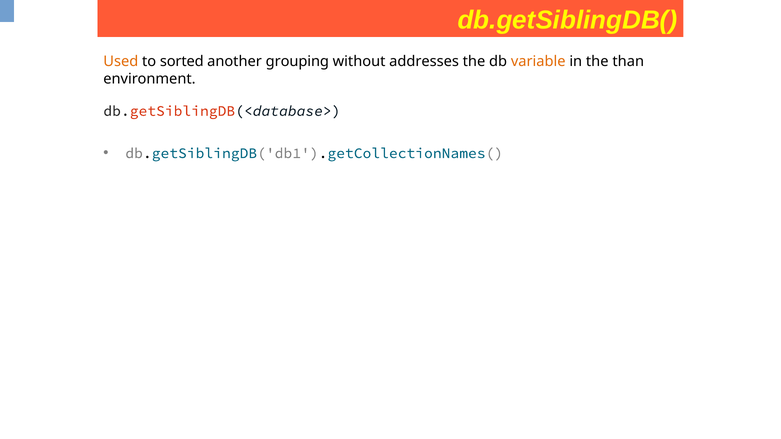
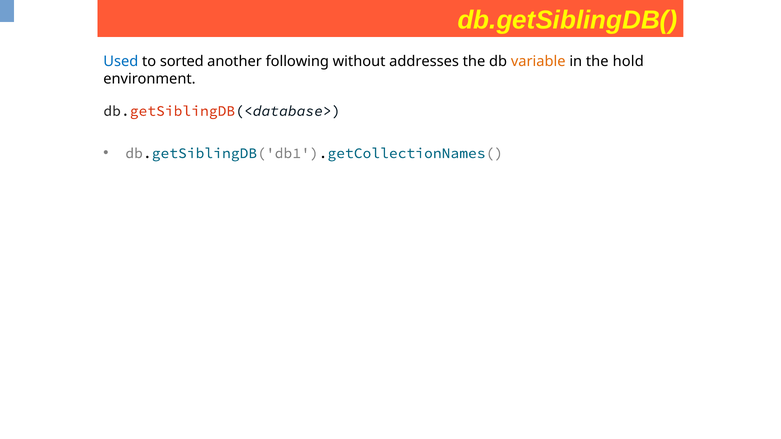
Used colour: orange -> blue (121, 61)
grouping: grouping -> following (297, 61)
than: than -> hold (628, 61)
